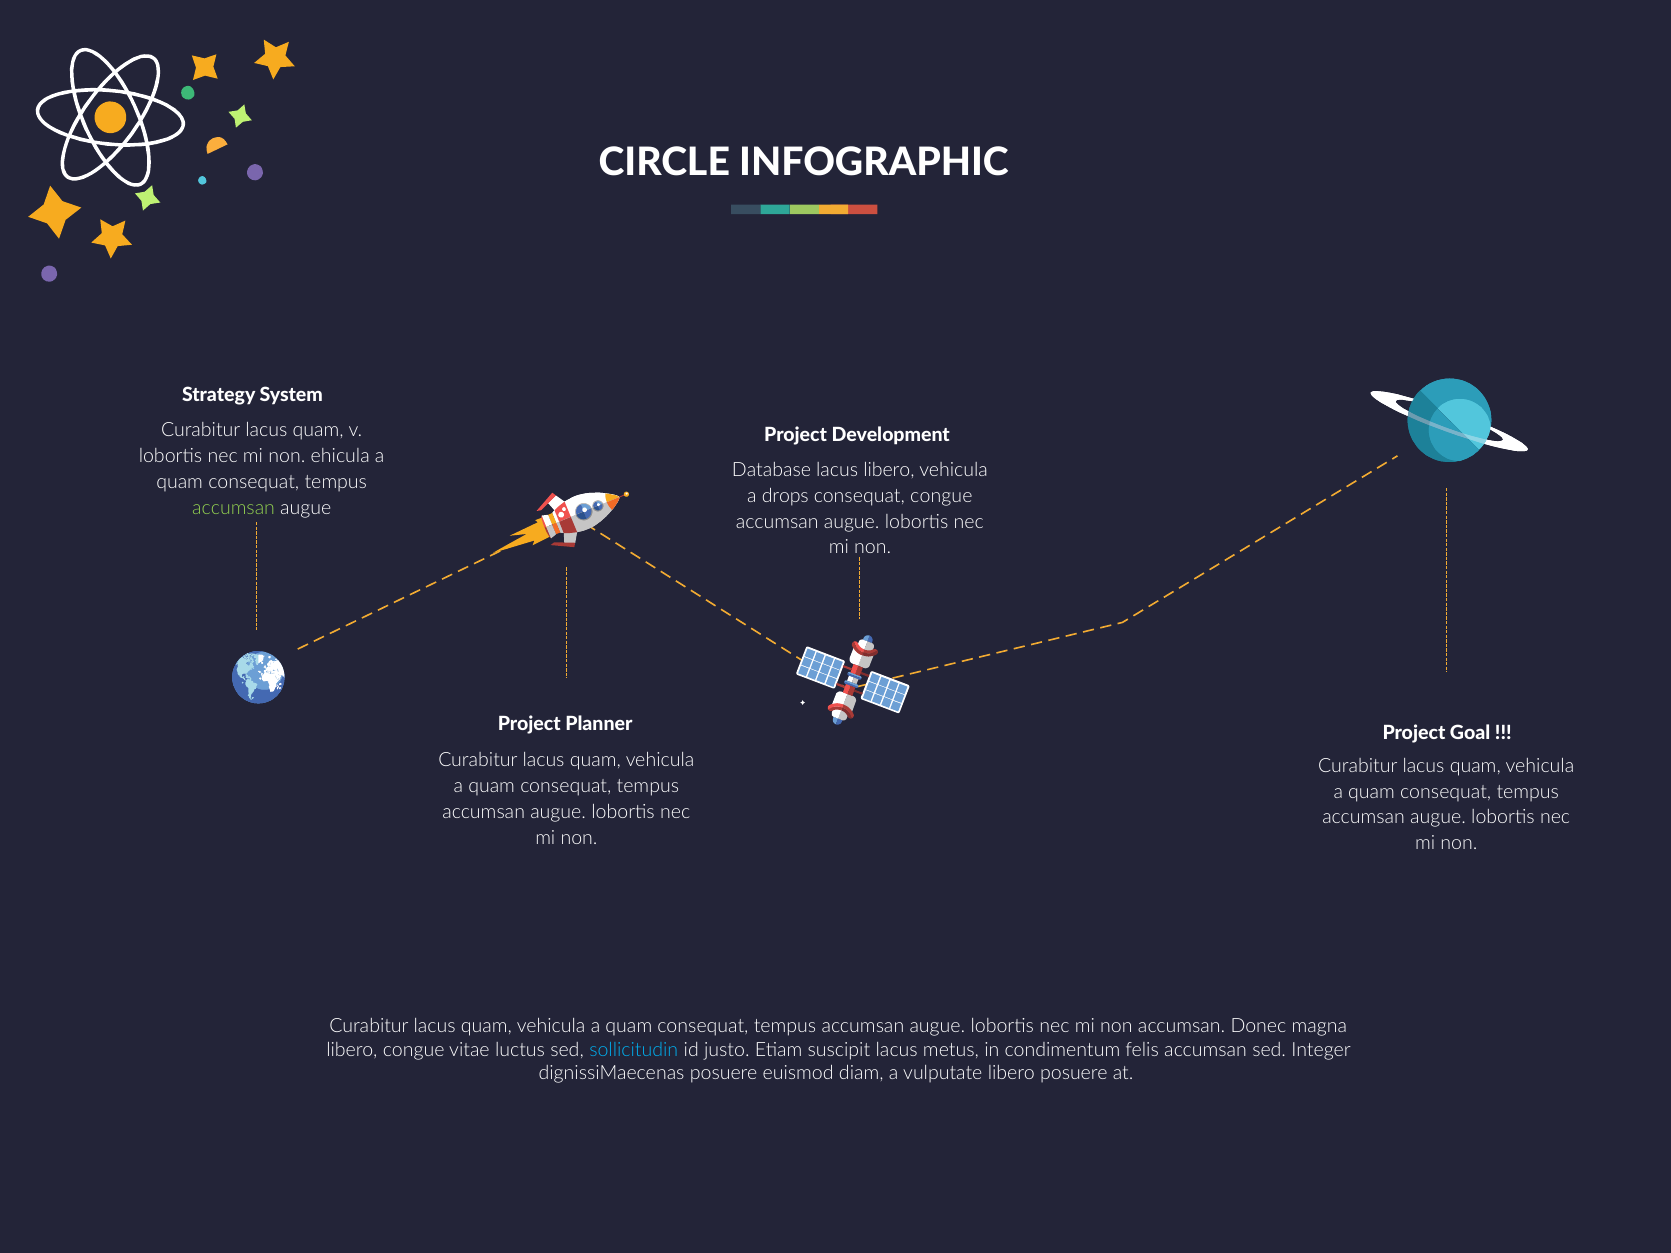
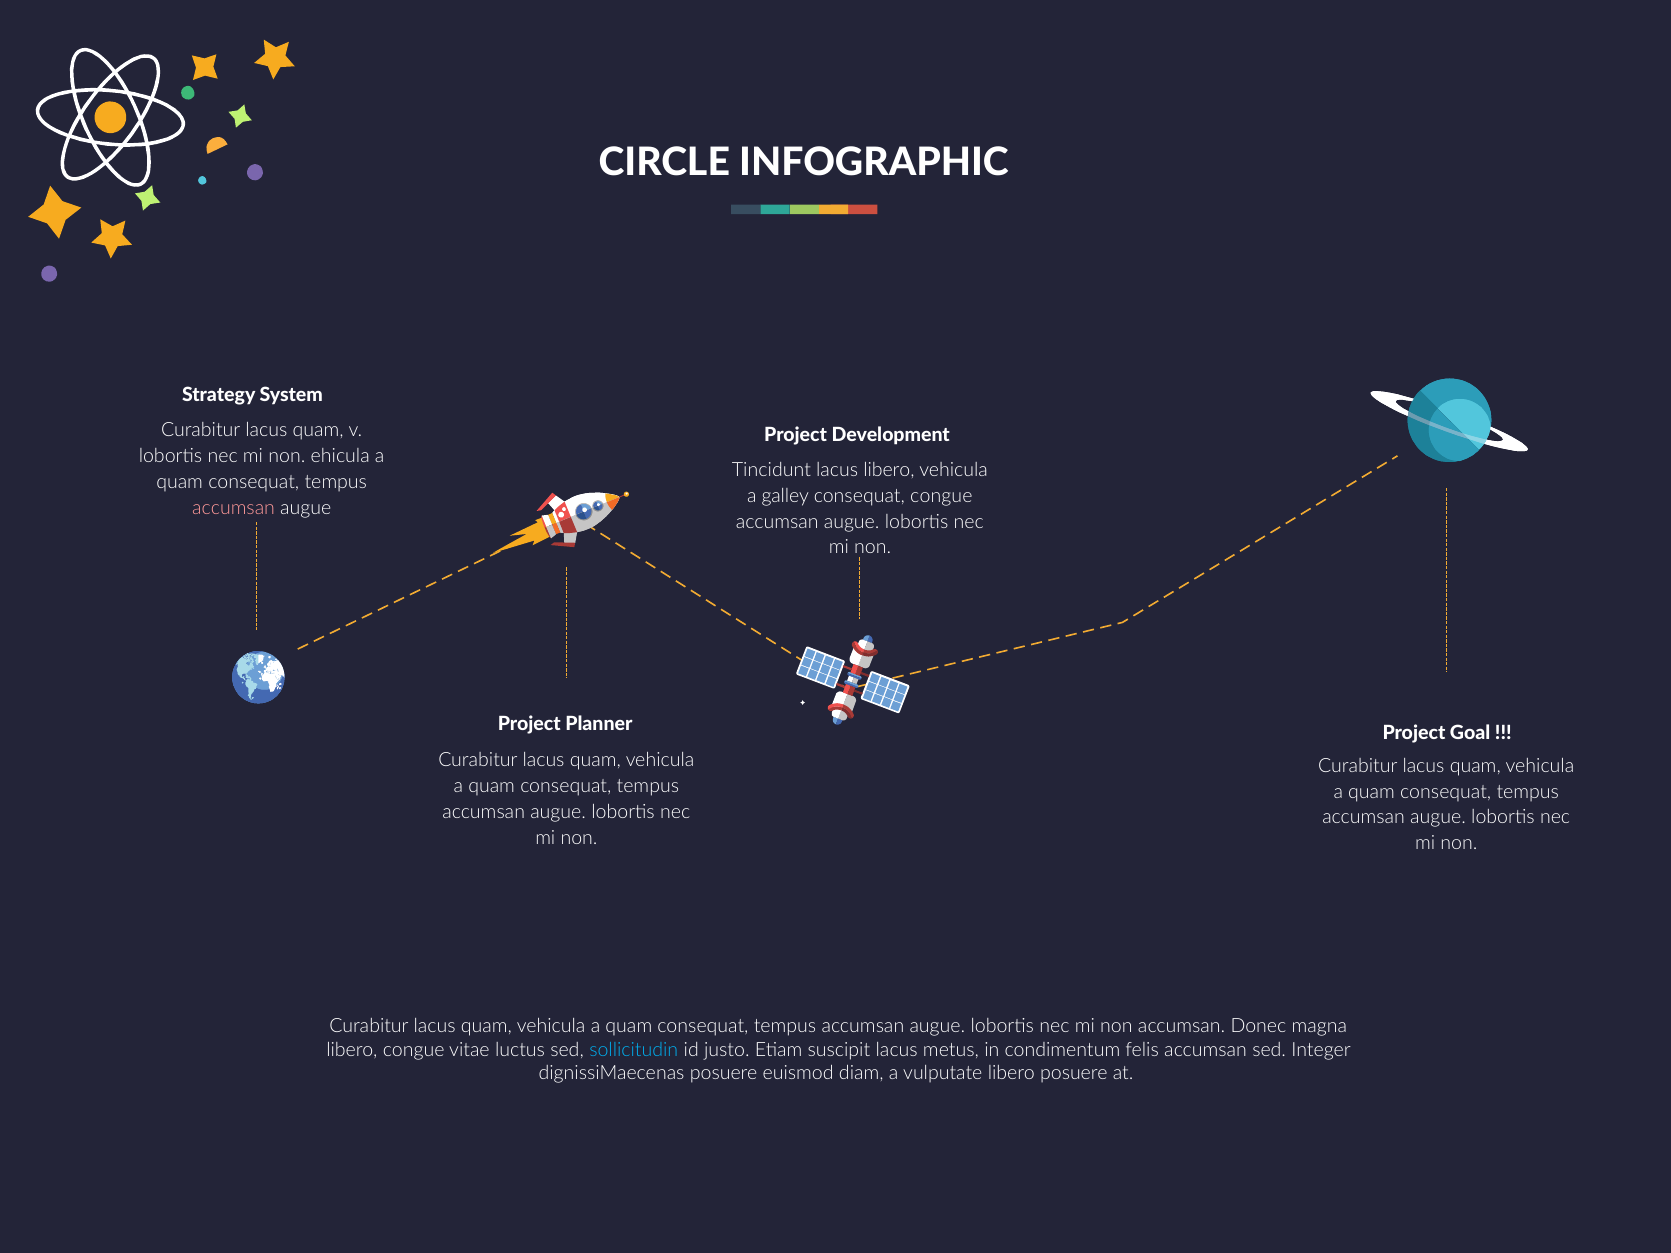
Database: Database -> Tincidunt (771, 470)
drops: drops -> galley (785, 496)
accumsan colour: light green -> pink (234, 508)
